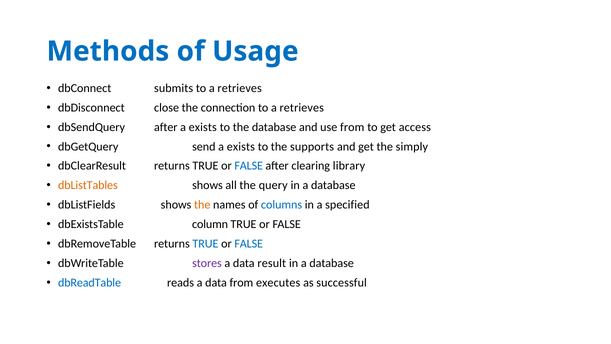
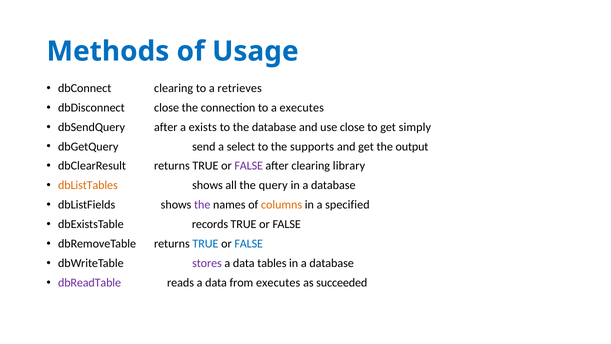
dbConnect submits: submits -> clearing (174, 88)
connection to a retrieves: retrieves -> executes (302, 108)
use from: from -> close (352, 127)
access: access -> simply (415, 127)
send a exists: exists -> select (241, 146)
simply: simply -> output (412, 146)
FALSE colour: blue -> purple (249, 166)
the colour: orange -> purple (202, 205)
columns colour: blue -> orange (282, 205)
column: column -> records (210, 224)
result: result -> tables (272, 263)
dbReadTable colour: blue -> purple (90, 282)
successful: successful -> succeeded (342, 282)
